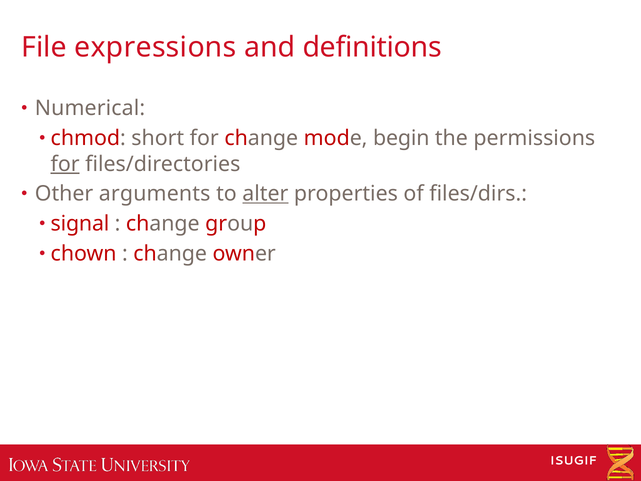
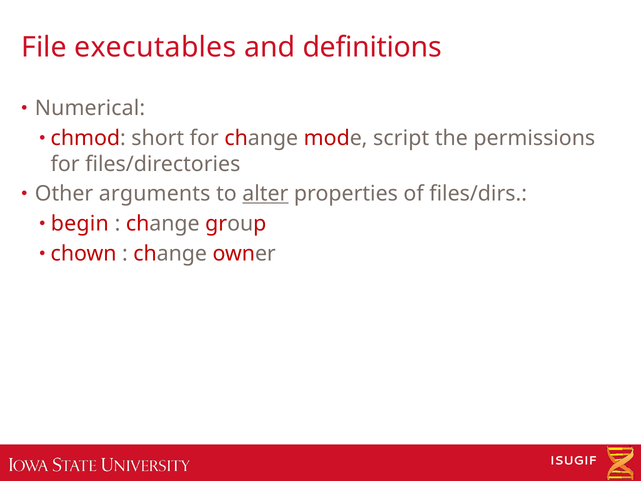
expressions: expressions -> executables (155, 47)
begin: begin -> script (401, 138)
for underline: present -> none (65, 164)
signal: signal -> begin (80, 224)
